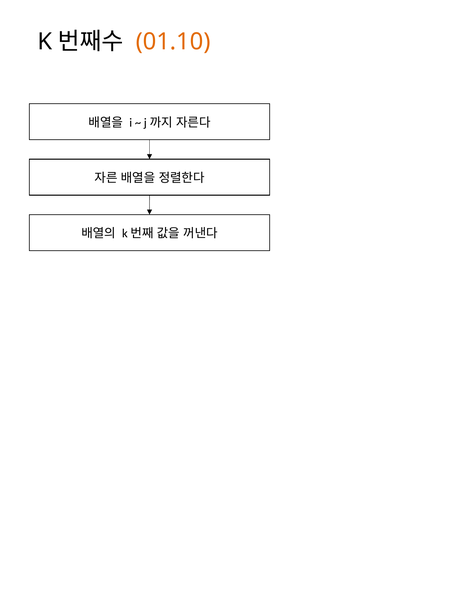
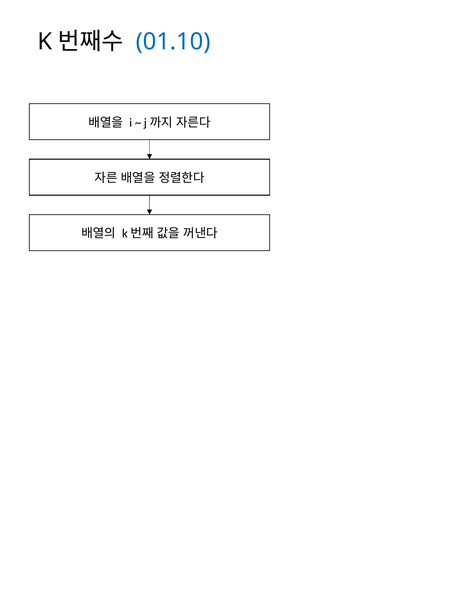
01.10 colour: orange -> blue (173, 42)
